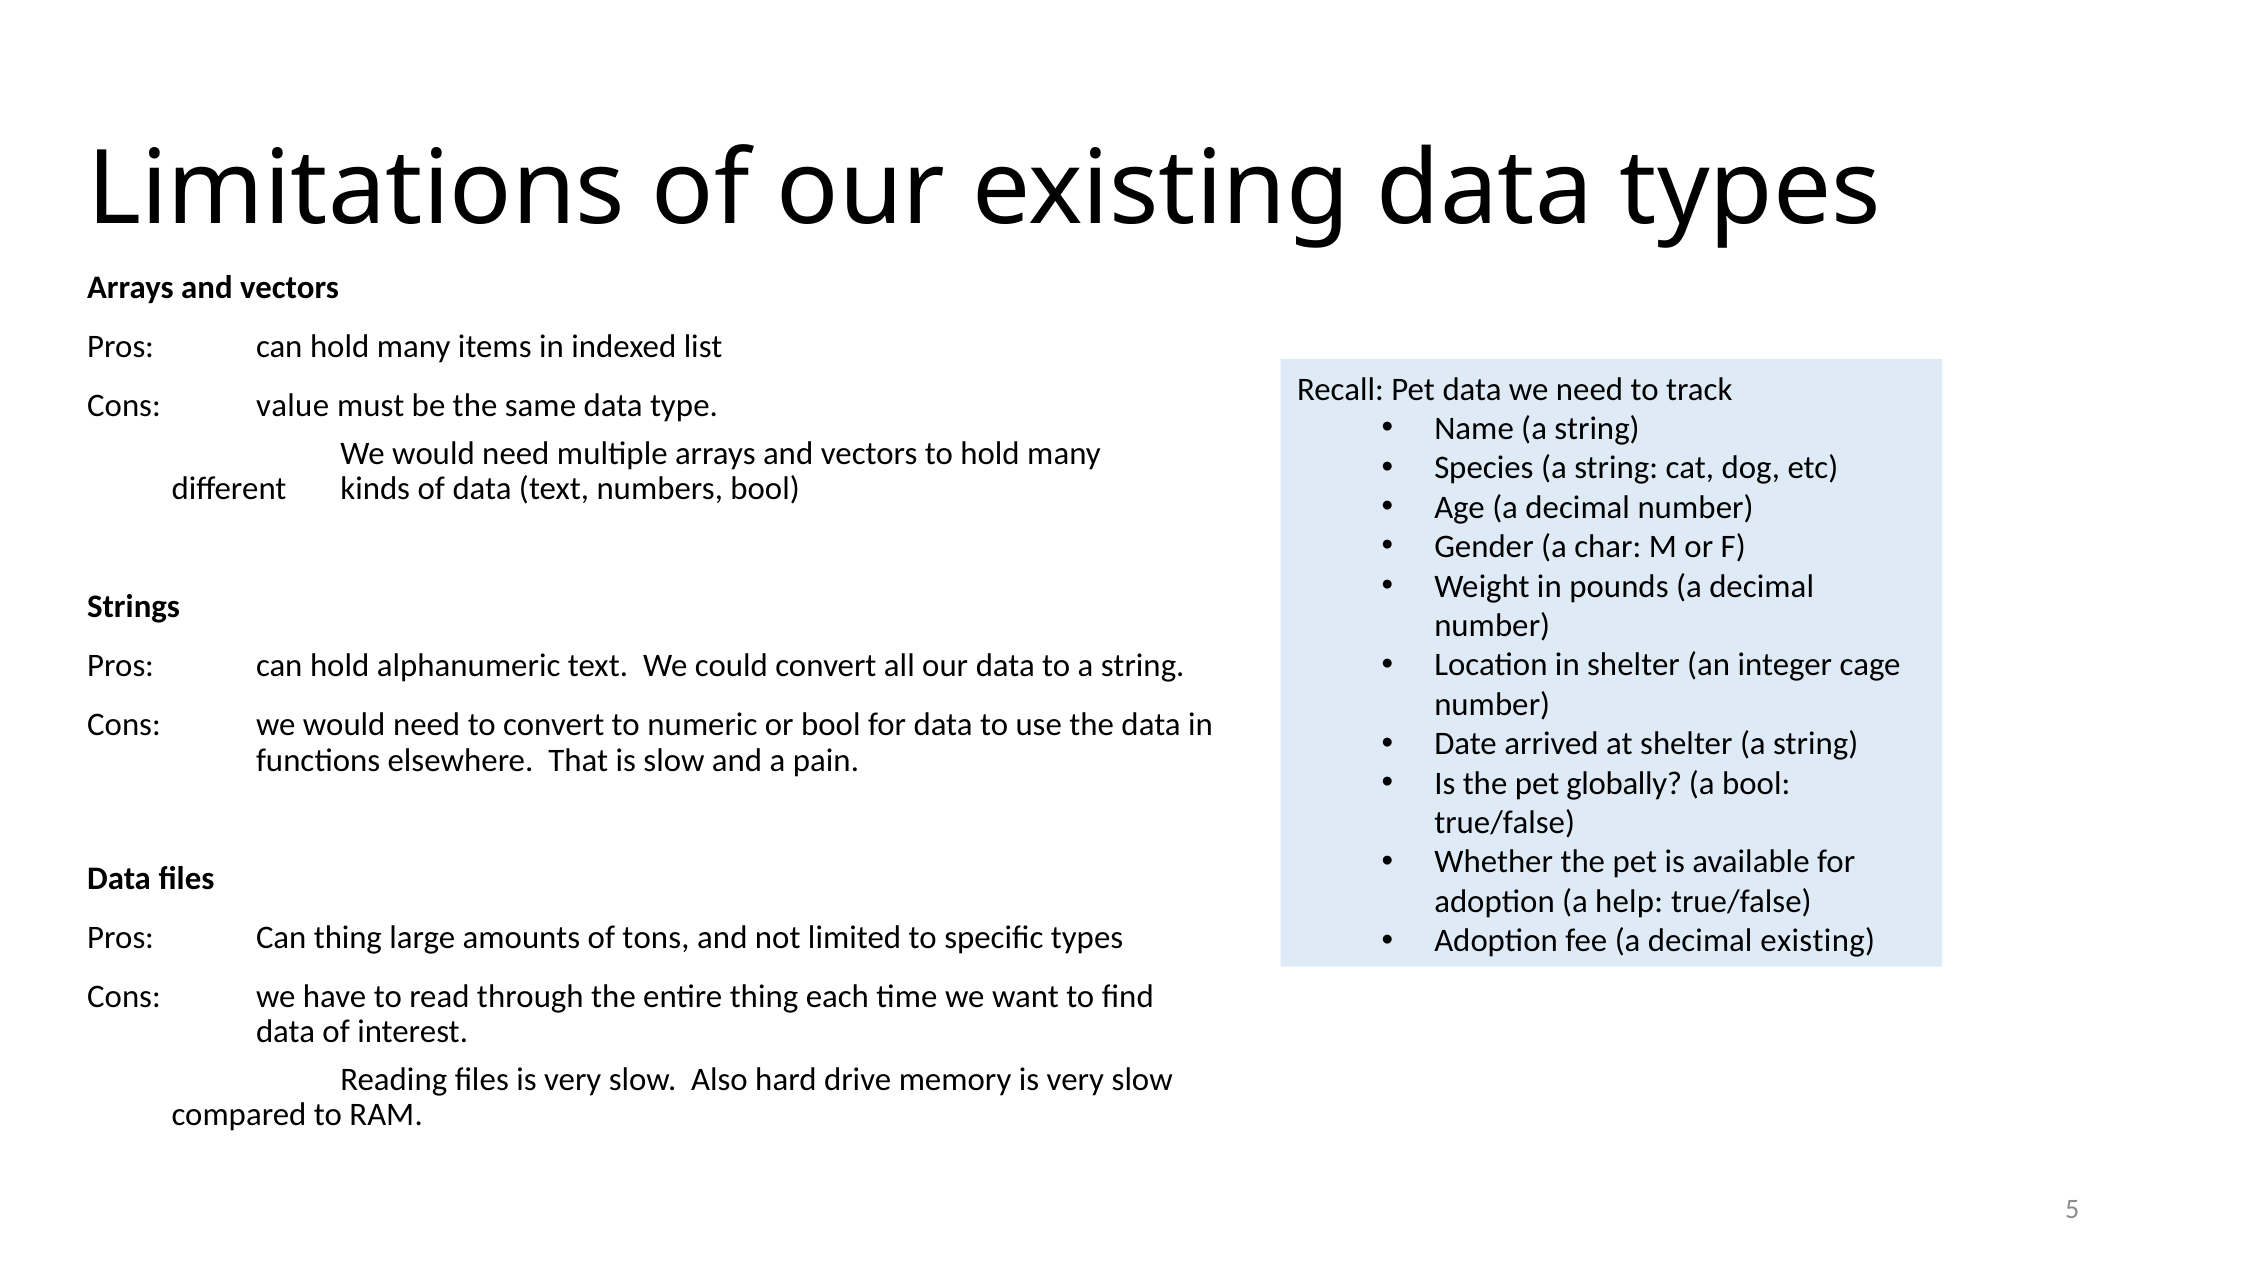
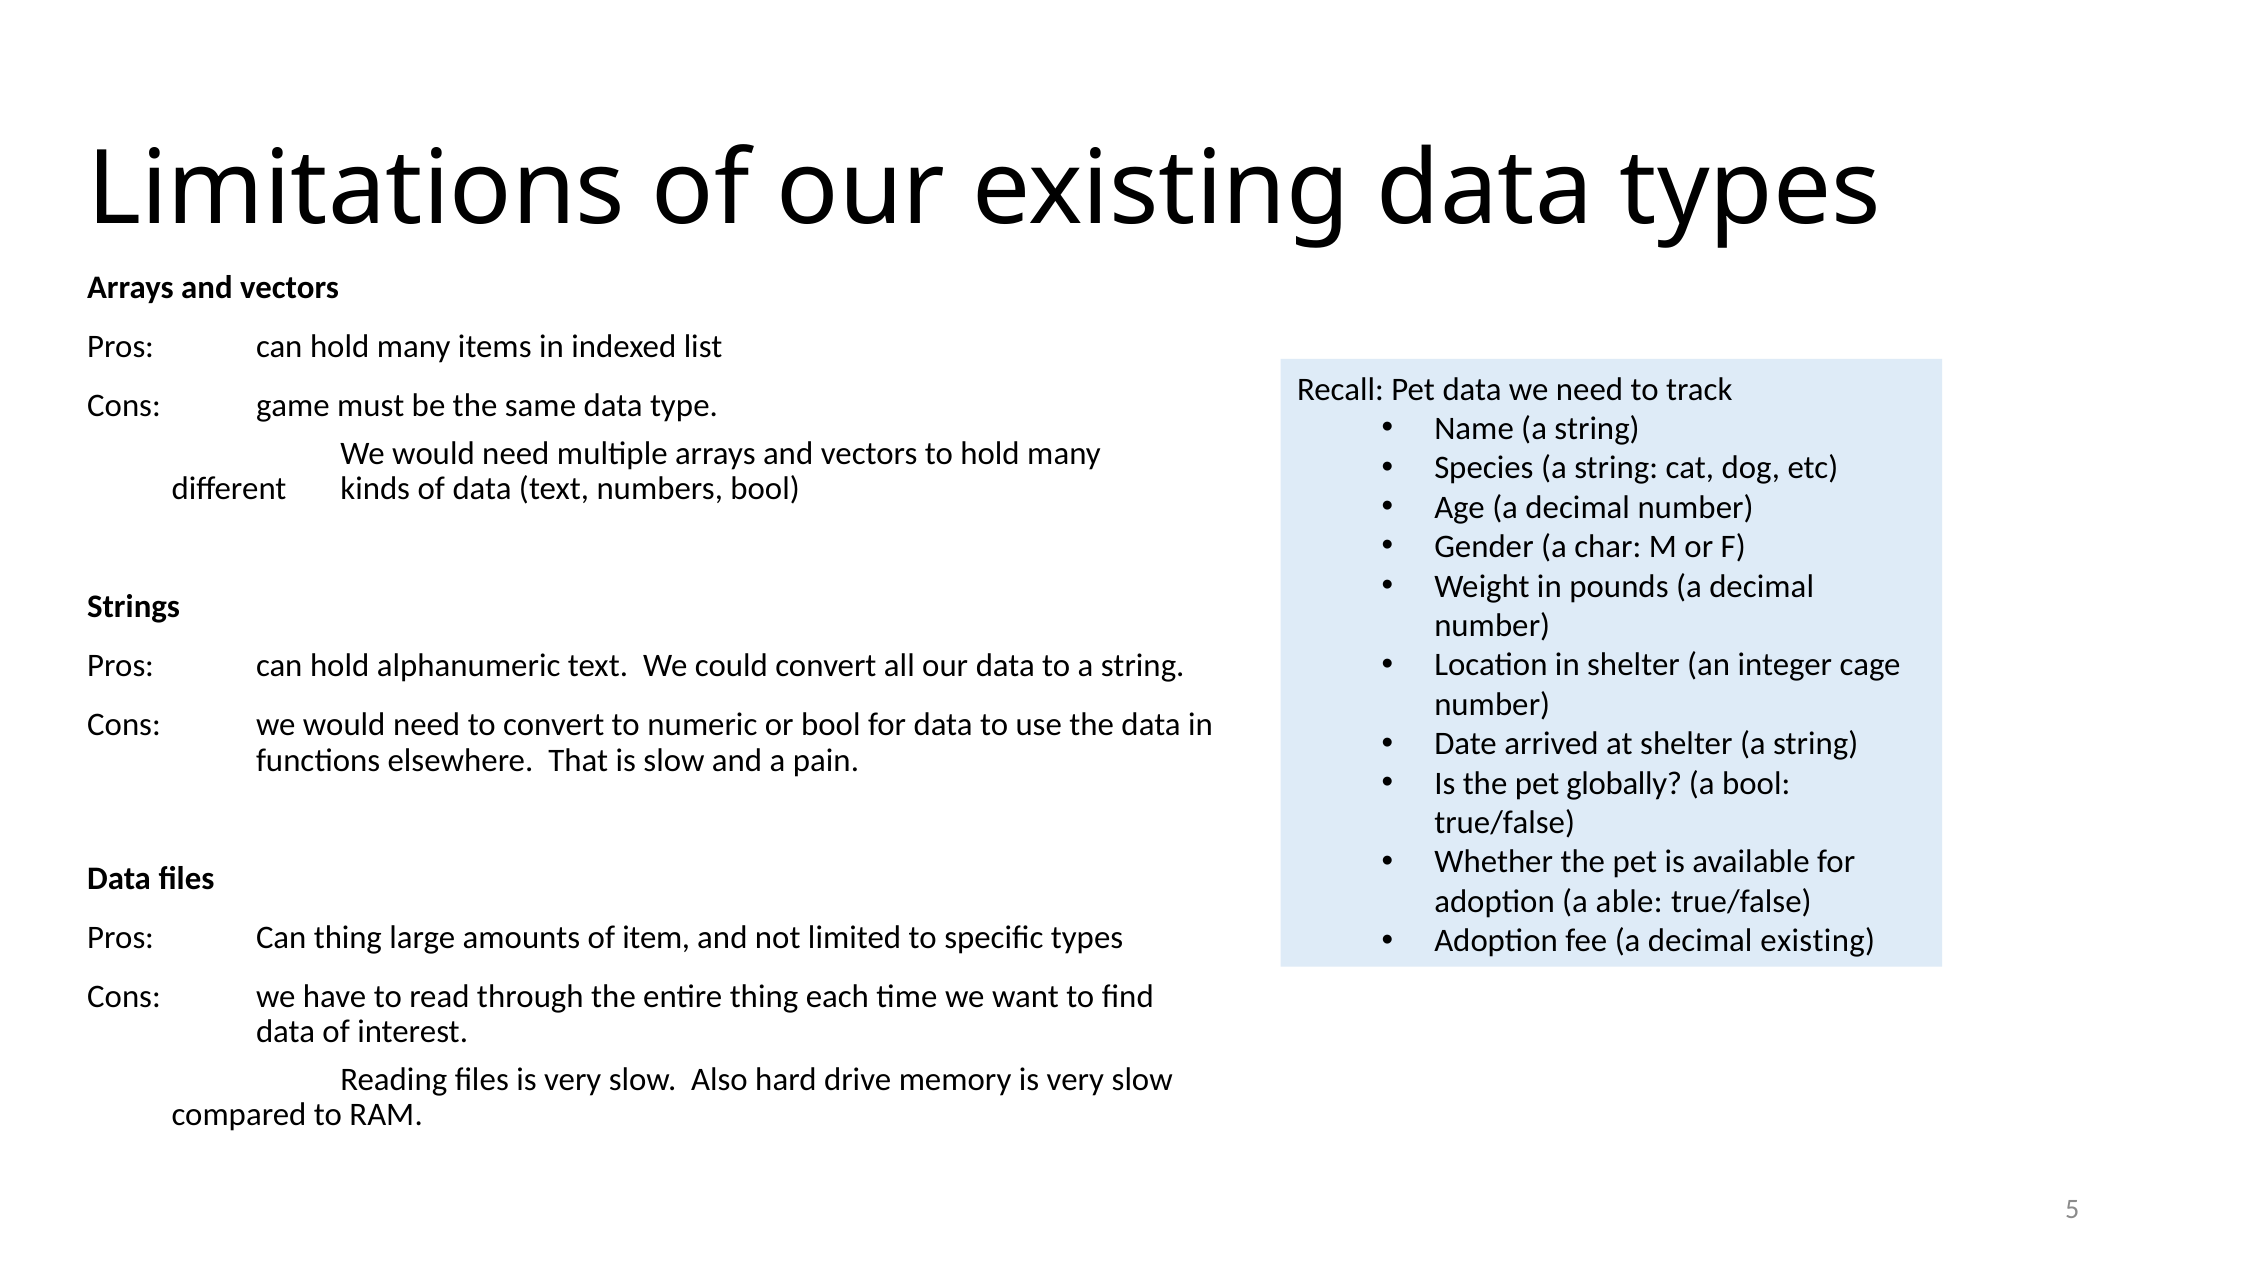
value: value -> game (293, 406)
help: help -> able (1629, 902)
tons: tons -> item (656, 937)
